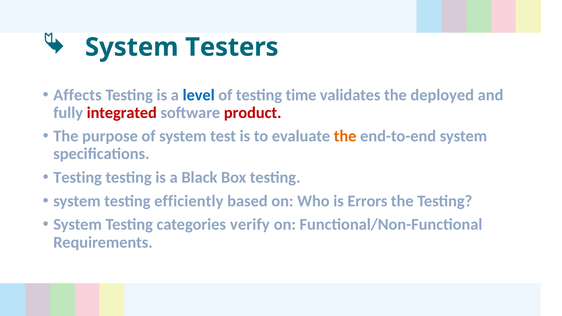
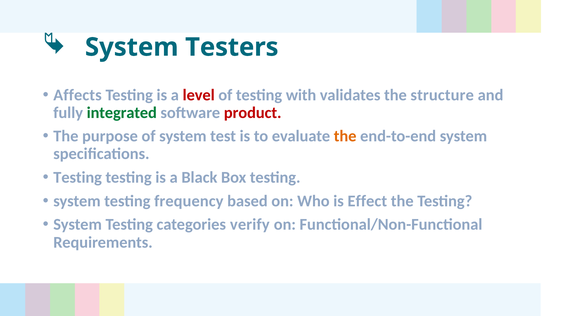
level colour: blue -> red (199, 95)
time: time -> with (301, 95)
deployed: deployed -> structure (442, 95)
integrated colour: red -> green (122, 113)
efficiently: efficiently -> frequency (189, 201)
Errors: Errors -> Effect (367, 201)
